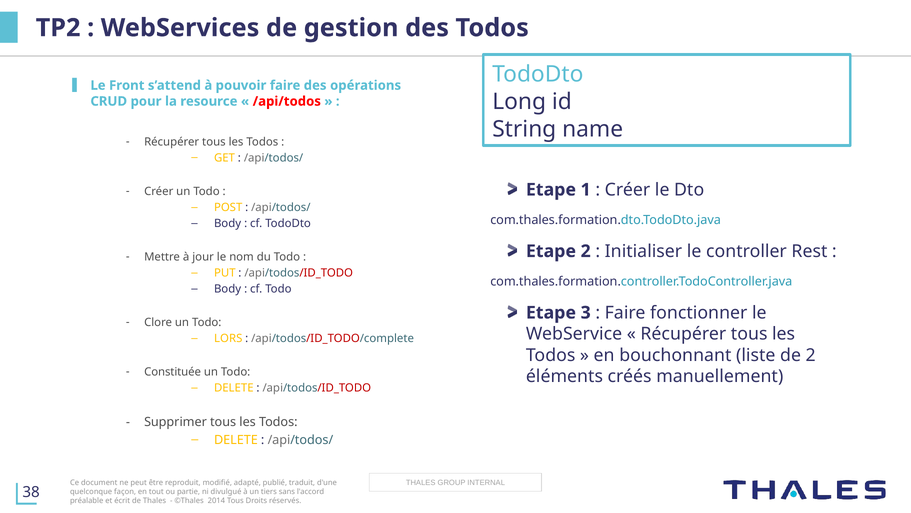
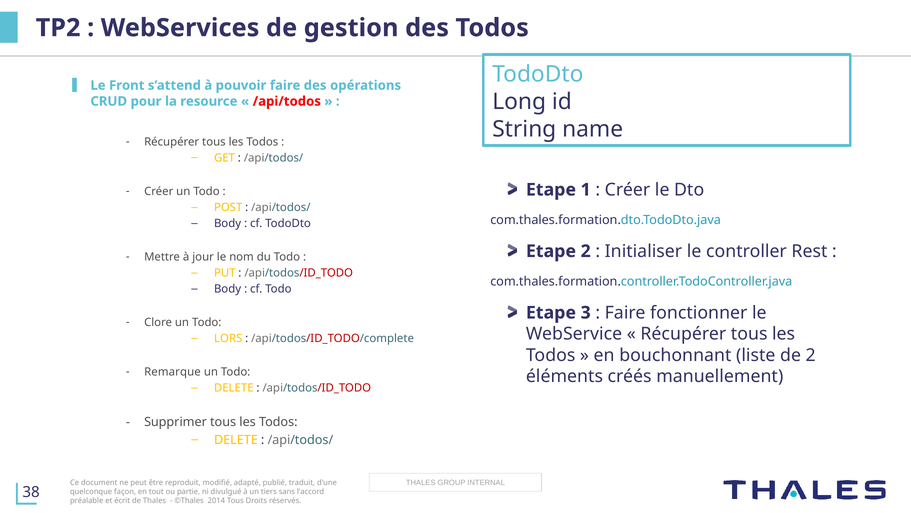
Constituée: Constituée -> Remarque (172, 372)
